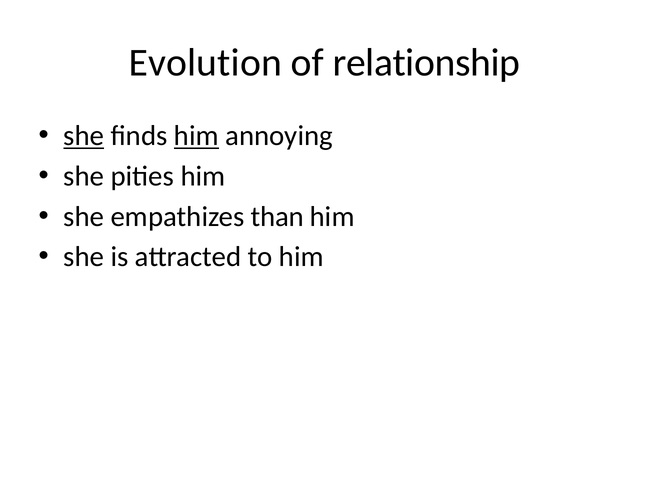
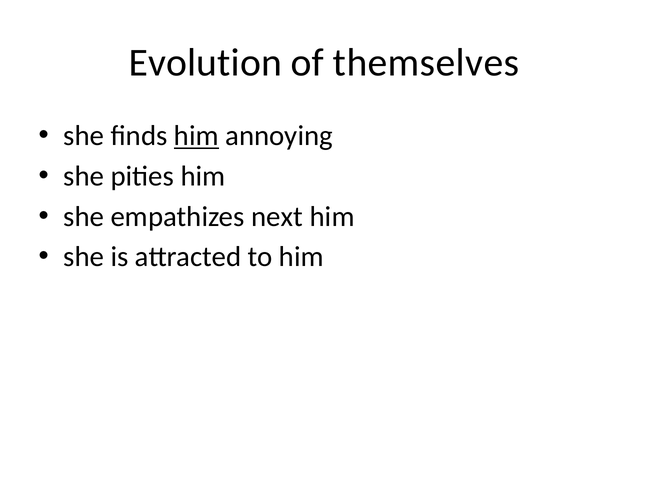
relationship: relationship -> themselves (426, 63)
she underline: present -> none (84, 136)
than: than -> next (277, 217)
